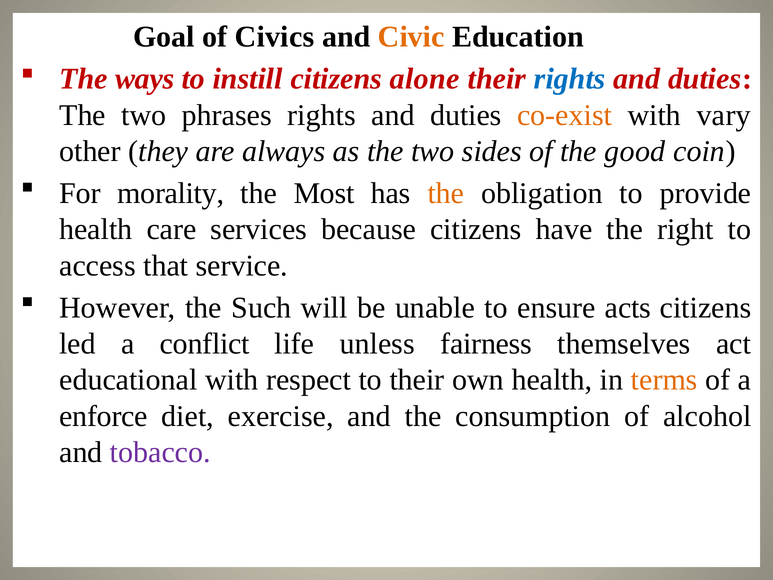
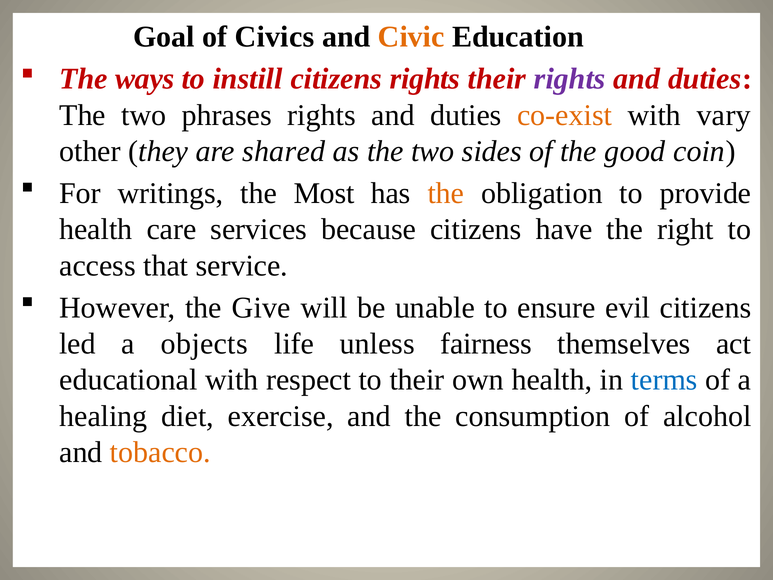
citizens alone: alone -> rights (425, 79)
rights colour: blue -> purple (570, 79)
always: always -> shared (284, 151)
morality: morality -> writings (171, 193)
Such: Such -> Give (261, 308)
acts: acts -> evil (628, 308)
conflict: conflict -> objects (204, 344)
terms colour: orange -> blue (664, 380)
enforce: enforce -> healing (103, 416)
tobacco colour: purple -> orange (160, 452)
